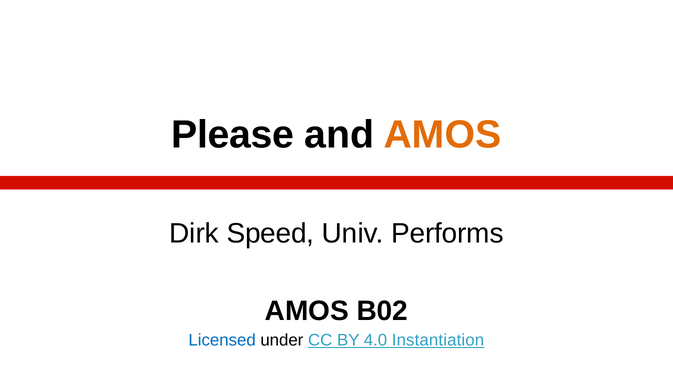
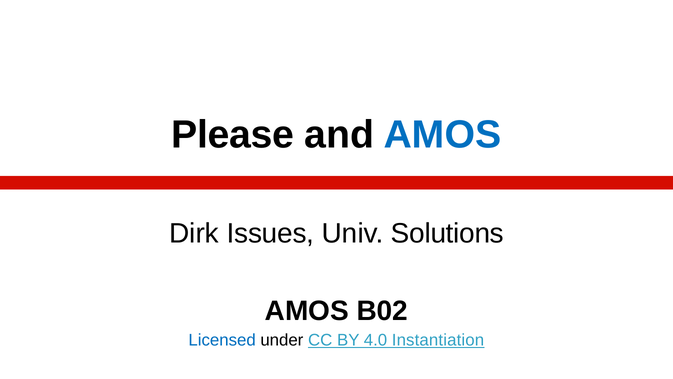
AMOS colour: orange -> blue (442, 135)
Speed: Speed -> Issues (270, 233)
Performs: Performs -> Solutions (448, 233)
